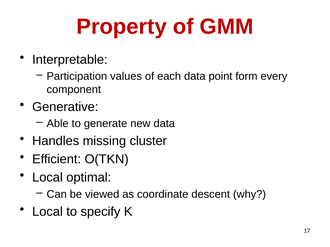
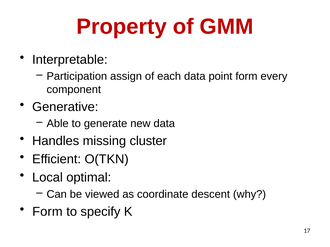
values: values -> assign (126, 77)
Local: Local -> Form (47, 212)
